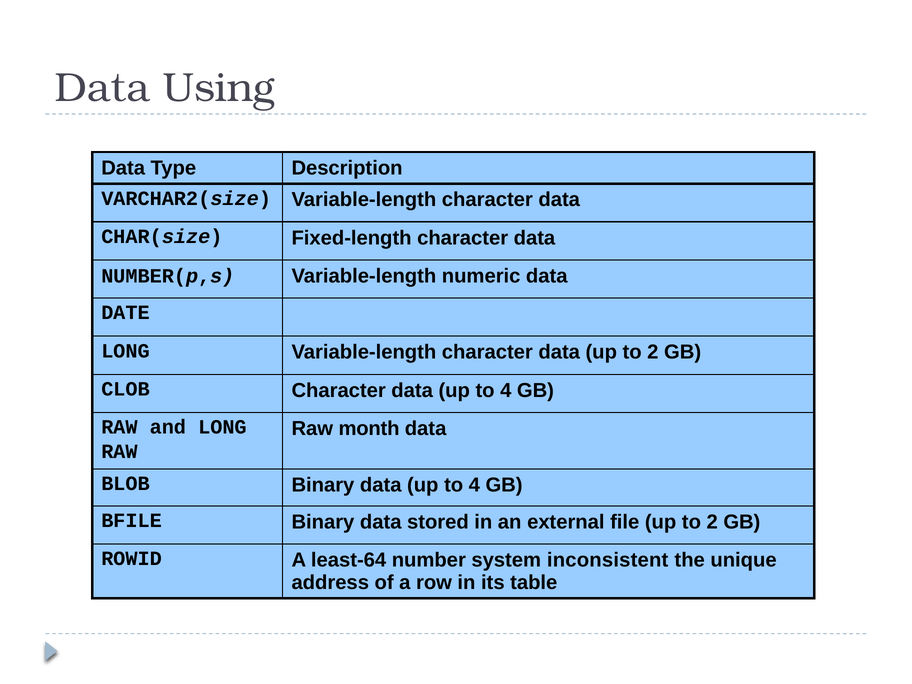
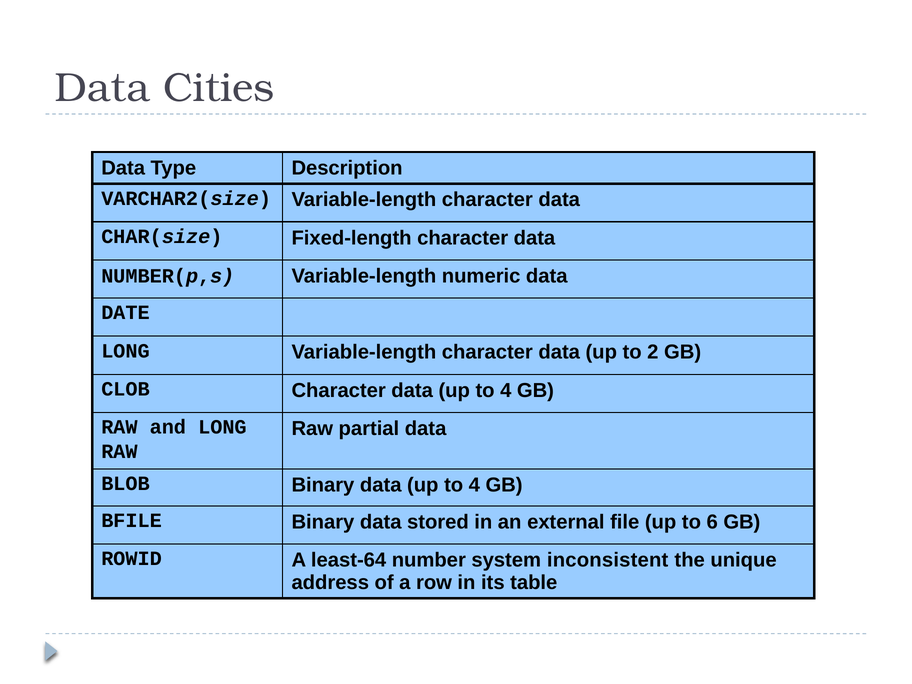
Using: Using -> Cities (219, 88)
month: month -> partial (369, 429)
file up to 2: 2 -> 6 (712, 522)
